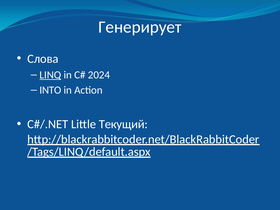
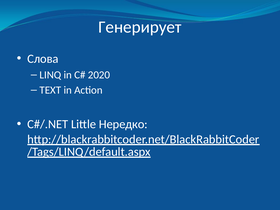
LINQ underline: present -> none (50, 75)
2024: 2024 -> 2020 (99, 75)
INTO: INTO -> TEXT (50, 90)
Текущий: Текущий -> Нередко (123, 124)
